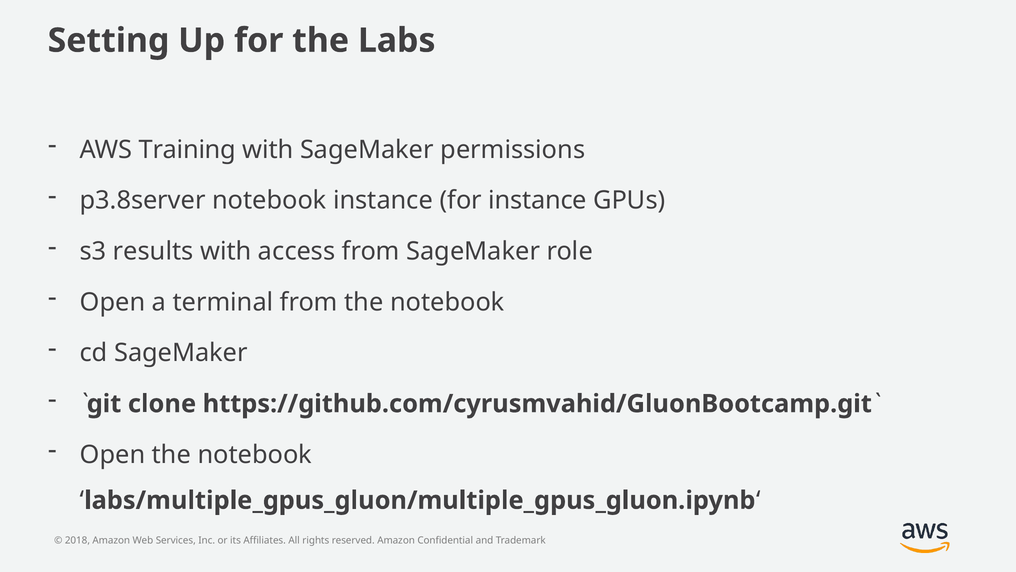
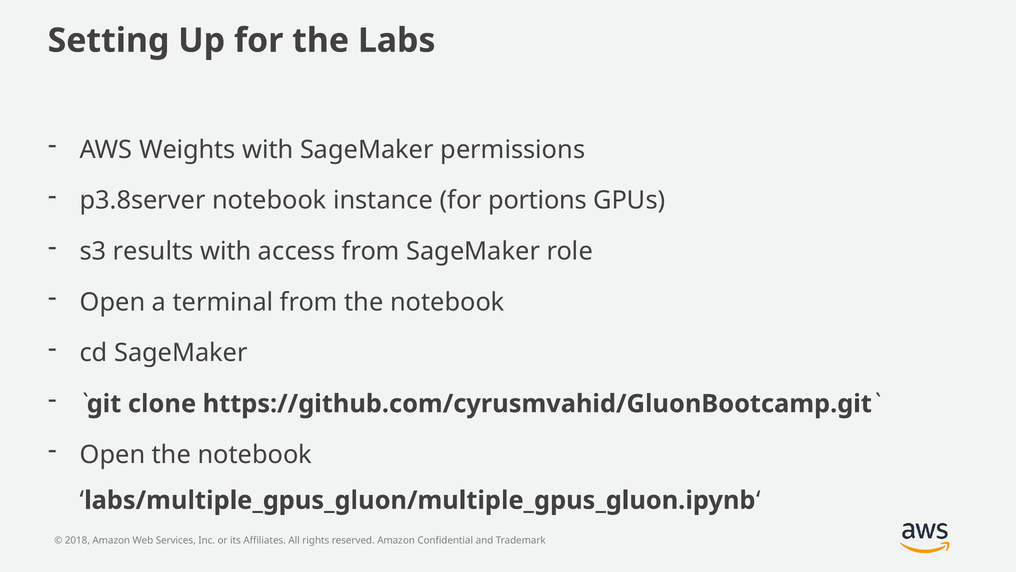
Training: Training -> Weights (187, 149)
for instance: instance -> portions (538, 200)
